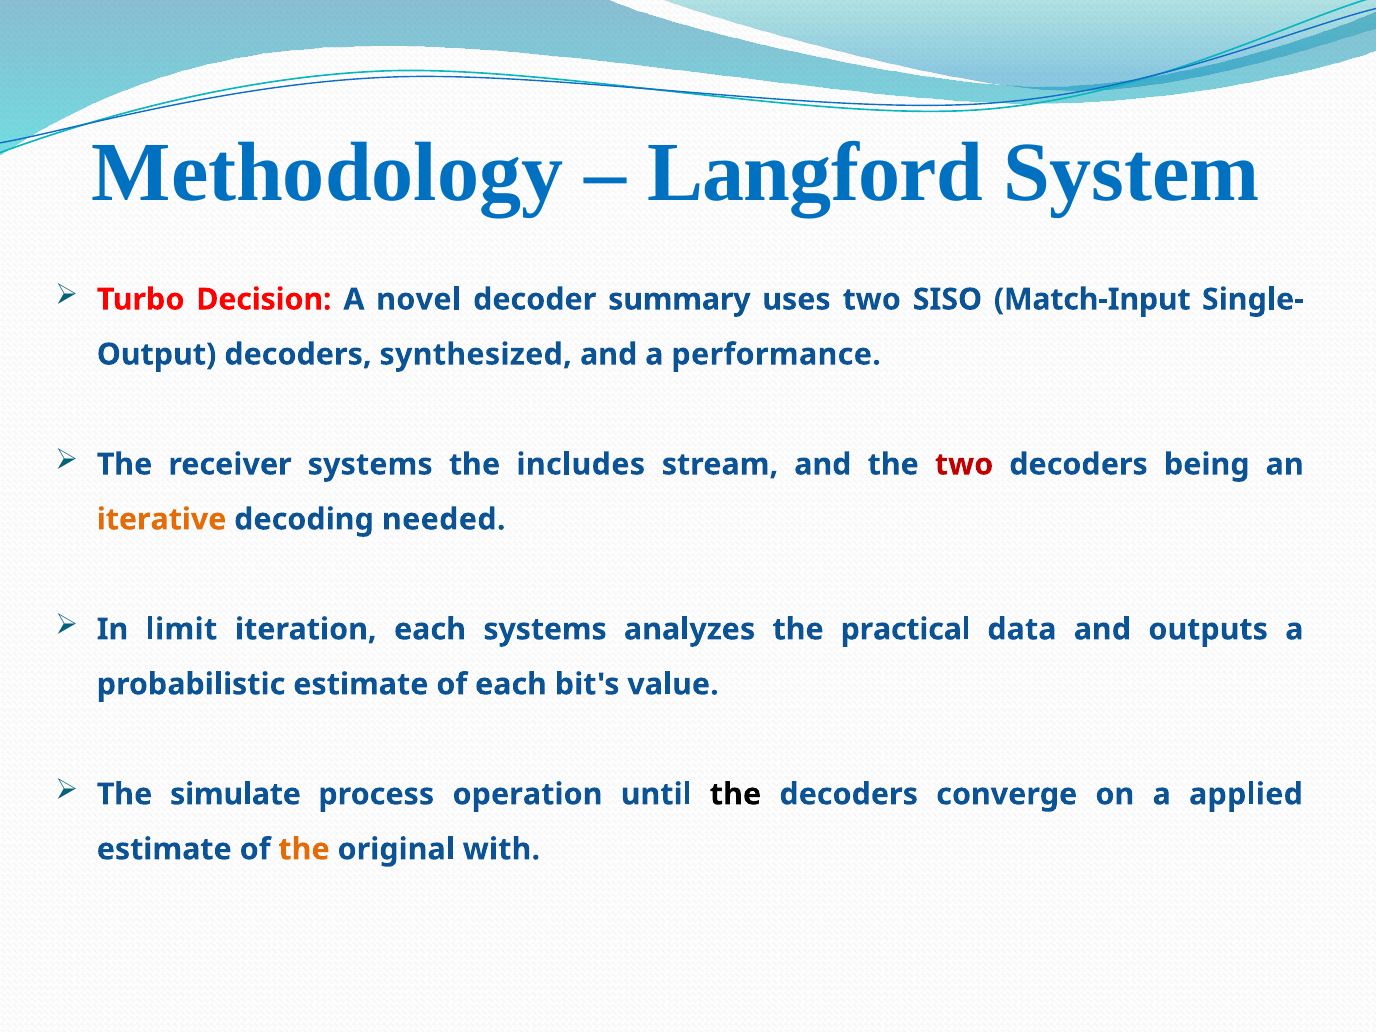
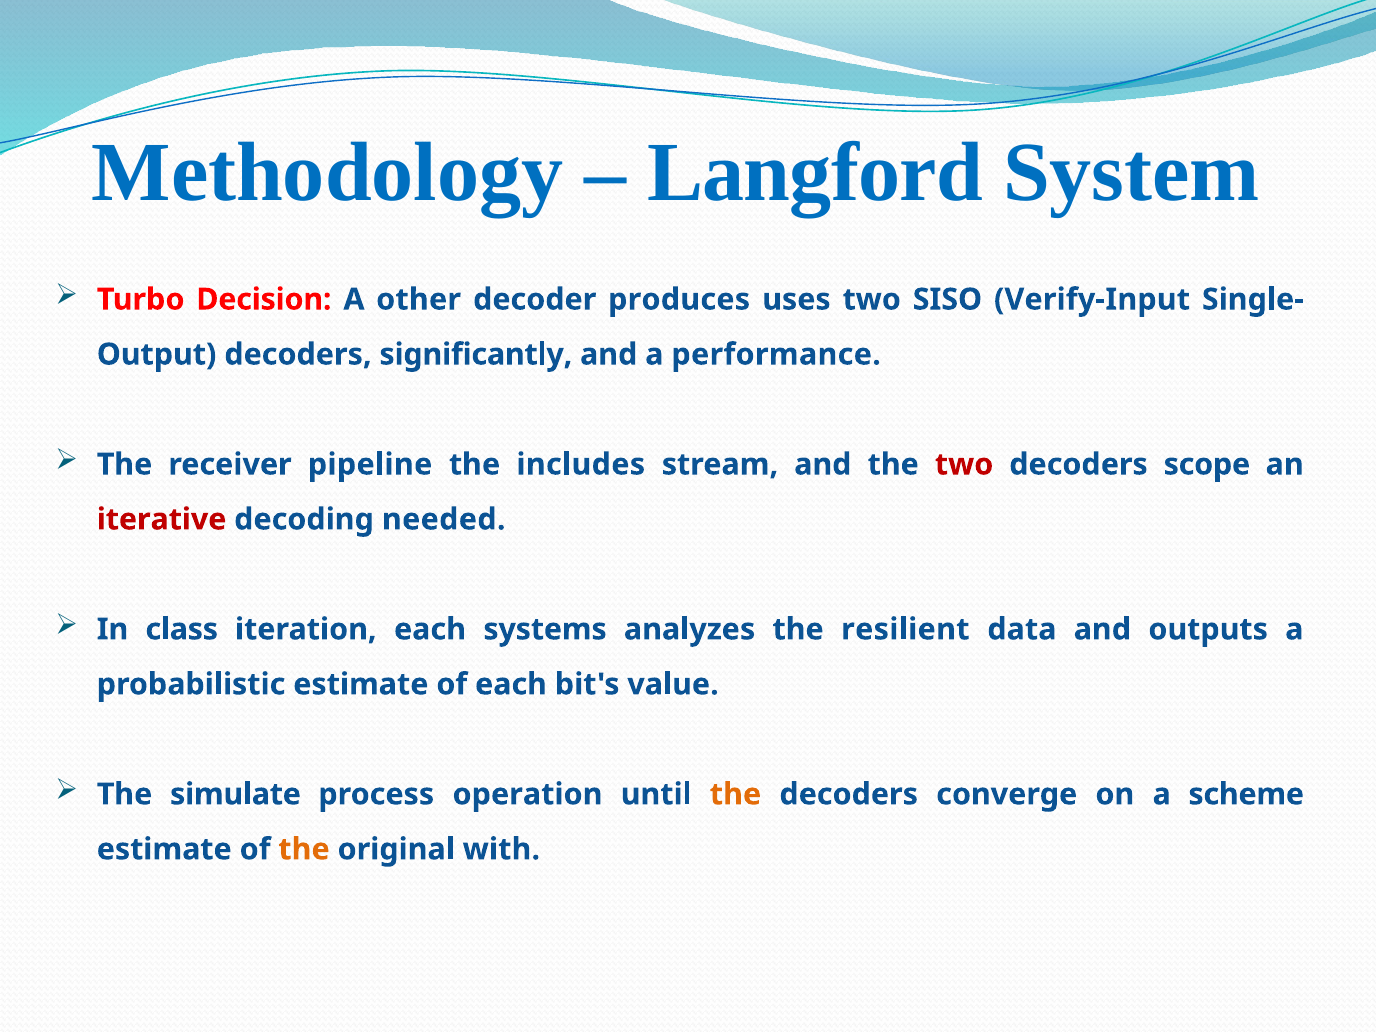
novel: novel -> other (419, 299)
summary: summary -> produces (679, 299)
Match-Input: Match-Input -> Verify-Input (1092, 299)
synthesized: synthesized -> significantly (476, 354)
receiver systems: systems -> pipeline (370, 464)
being: being -> scope (1207, 464)
iterative colour: orange -> red (162, 519)
limit: limit -> class (182, 629)
practical: practical -> resilient (905, 629)
the colour: black -> orange (735, 794)
applied: applied -> scheme (1246, 794)
